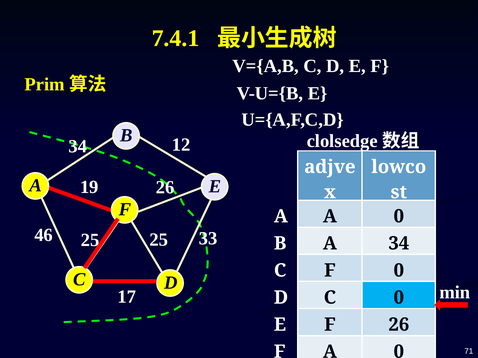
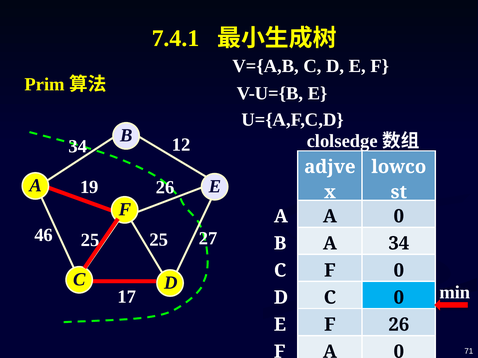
33: 33 -> 27 (208, 239)
